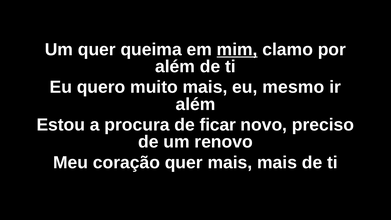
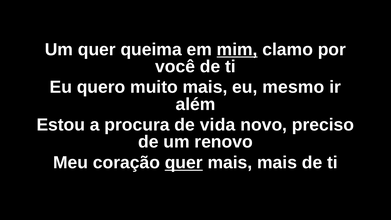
além: além -> você (175, 67)
ficar: ficar -> vida (218, 125)
quer underline: none -> present (184, 163)
